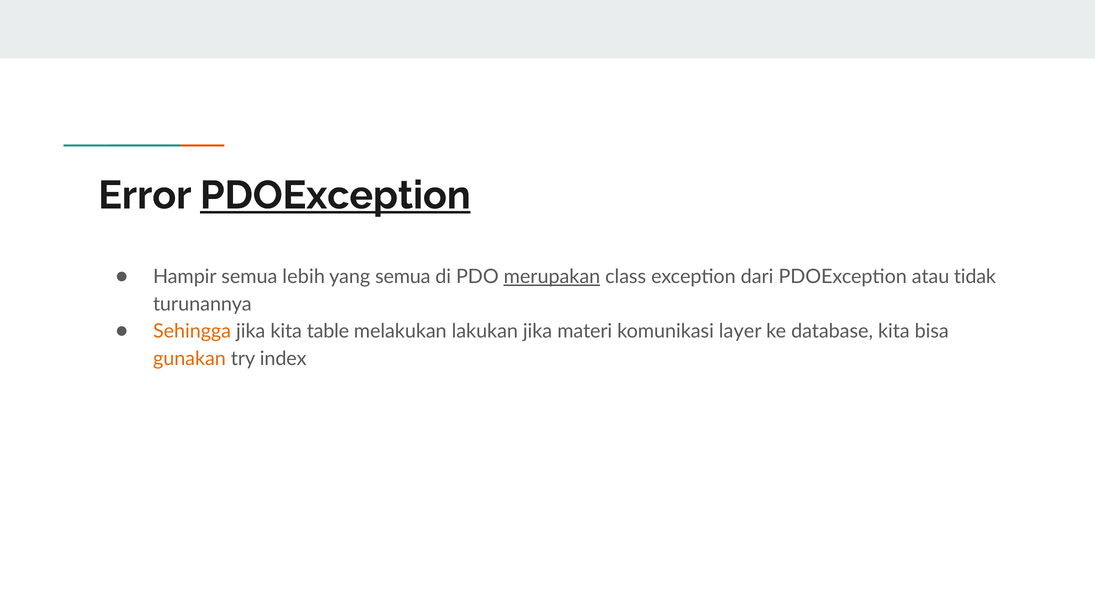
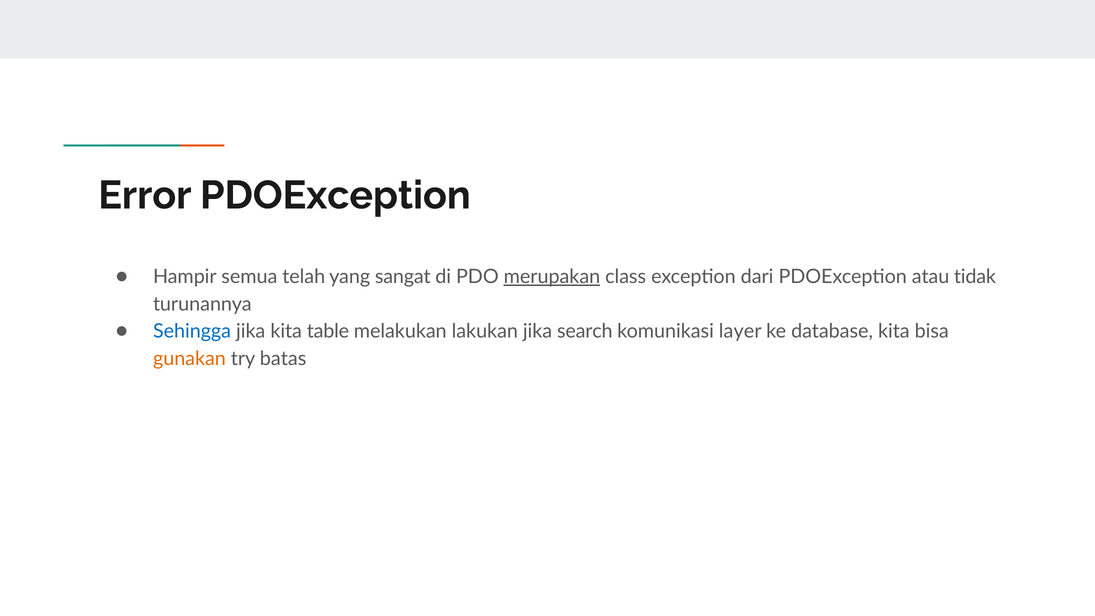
PDOException underline: present -> none (335, 195)
lebih: lebih -> telah (304, 277)
yang semua: semua -> sangat (403, 277)
Sehingga colour: orange -> blue (192, 331)
materi: materi -> search (585, 331)
index: index -> batas (283, 359)
